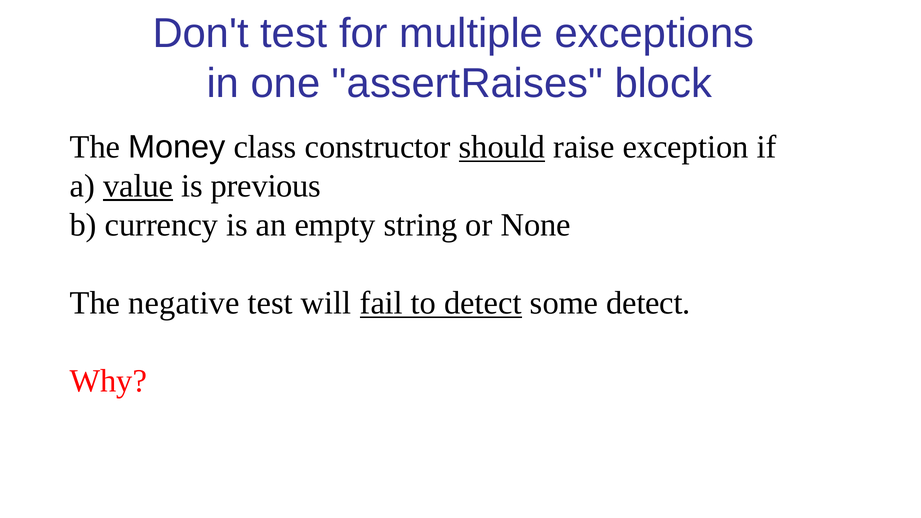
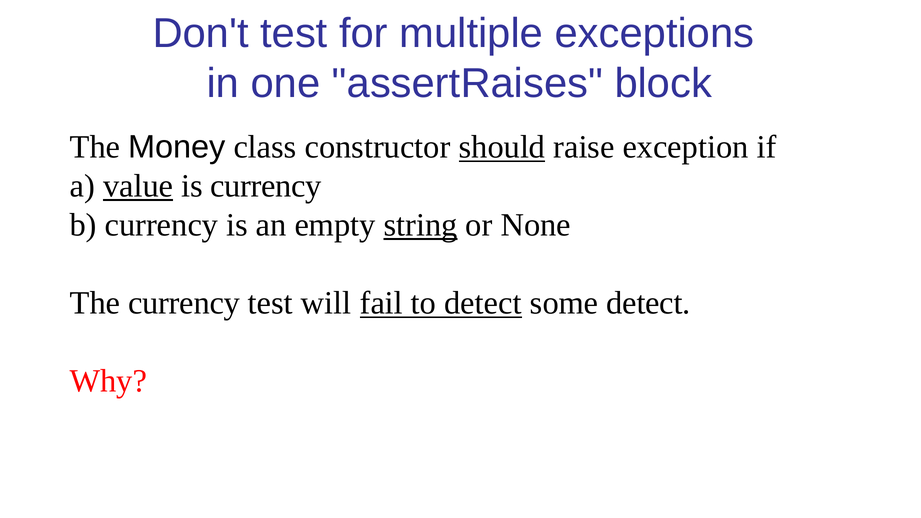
is previous: previous -> currency (266, 186)
string underline: none -> present (421, 225)
The negative: negative -> currency (184, 303)
